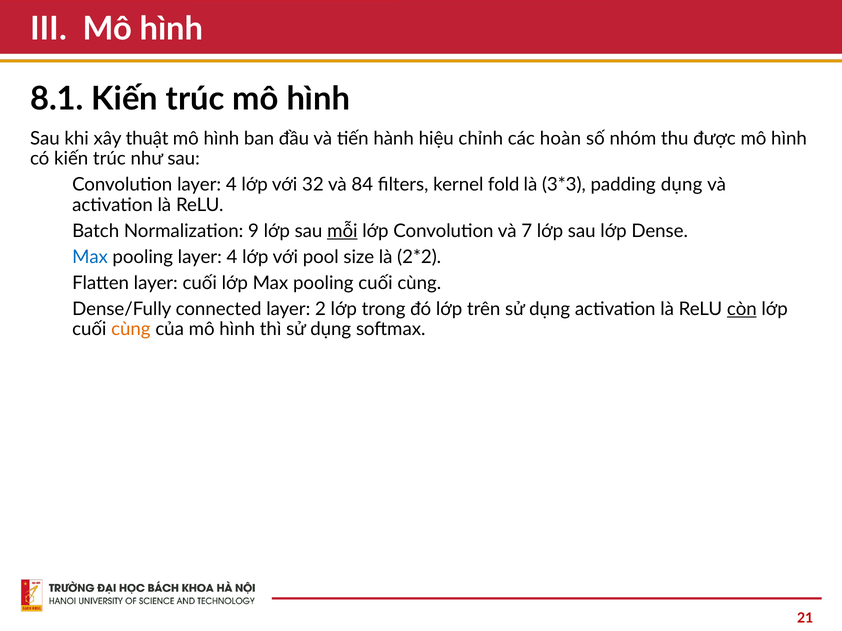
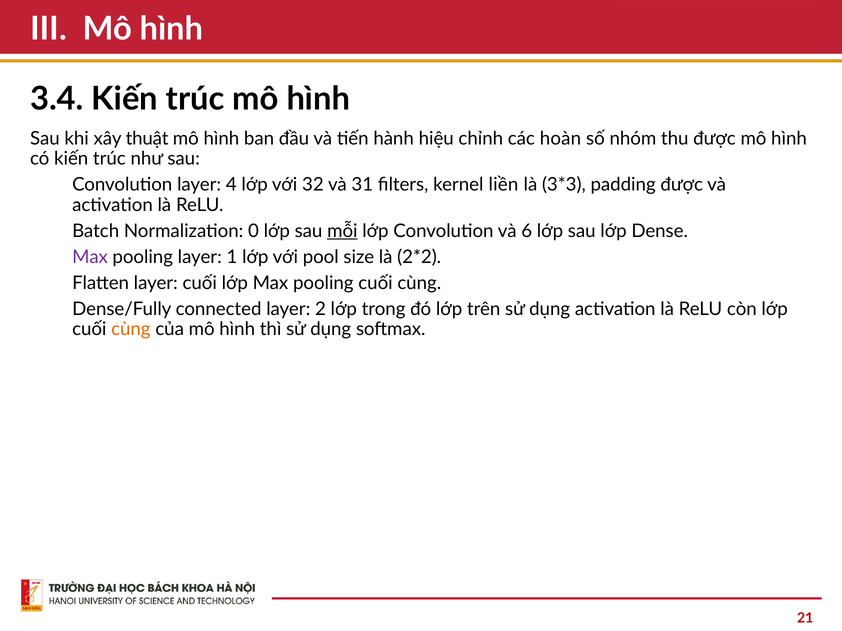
8.1: 8.1 -> 3.4 (57, 99)
84: 84 -> 31 (362, 185)
fold: fold -> liền (503, 185)
padding dụng: dụng -> được (682, 185)
9: 9 -> 0 (253, 231)
7: 7 -> 6 (527, 231)
Max colour: blue -> purple (90, 257)
pooling layer 4: 4 -> 1 (232, 257)
còn underline: present -> none (742, 309)
